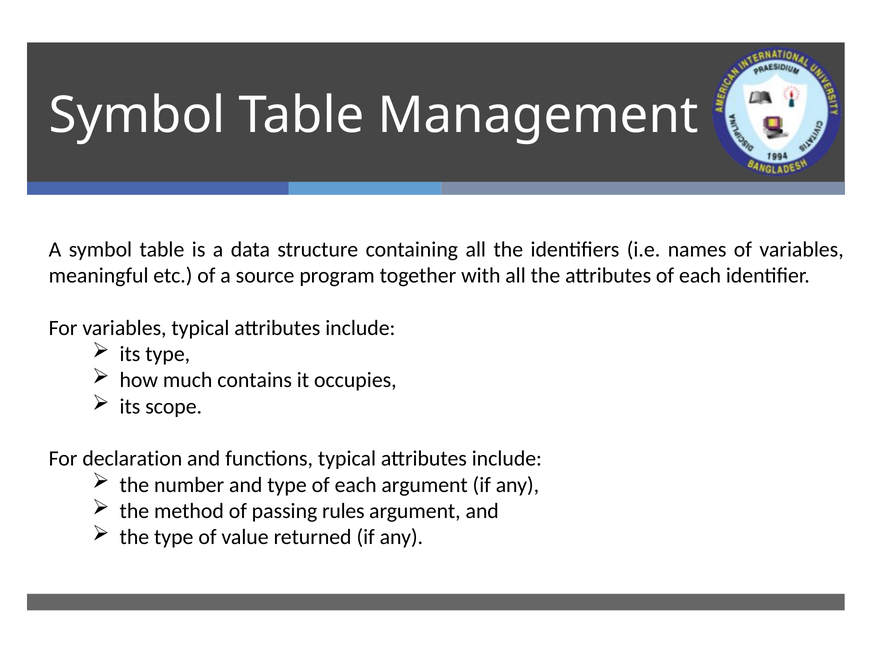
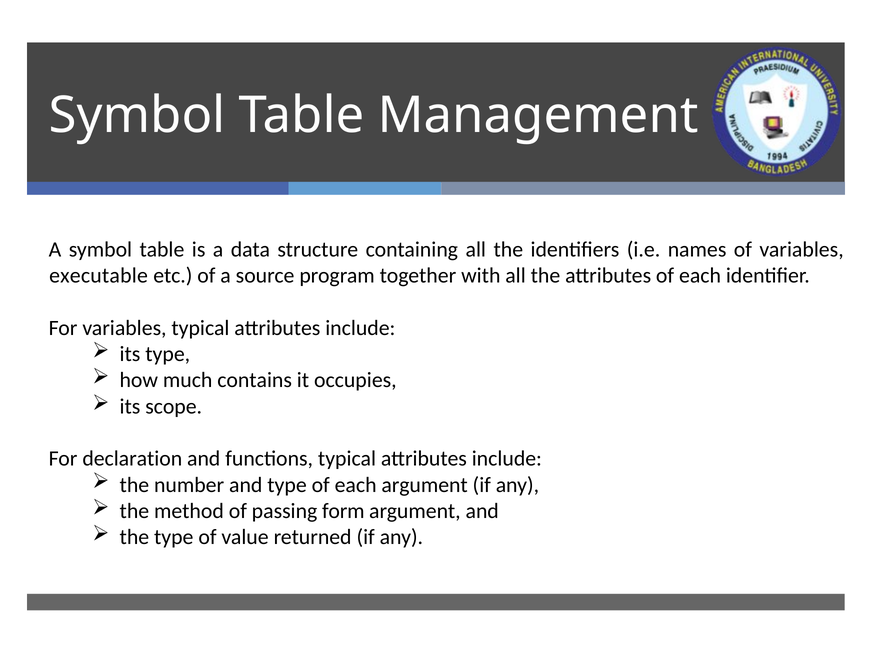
meaningful: meaningful -> executable (99, 276)
rules: rules -> form (343, 511)
